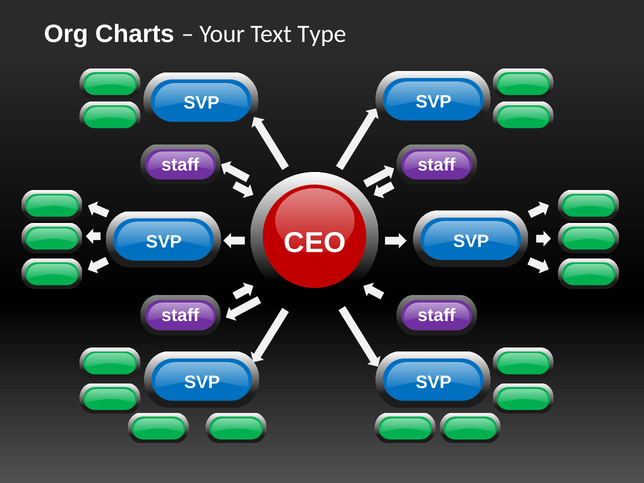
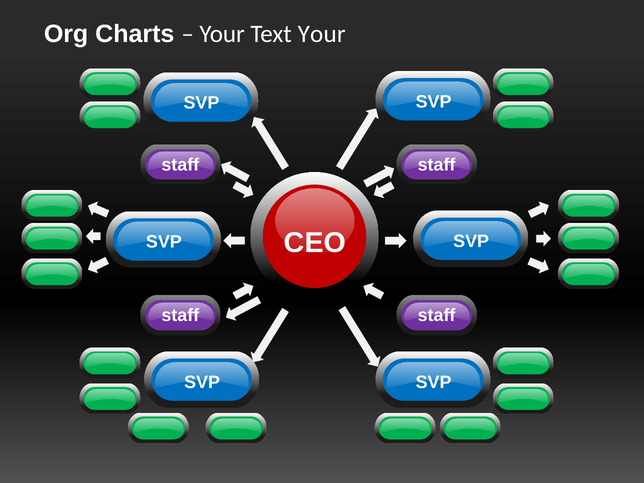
Text Type: Type -> Your (322, 34)
